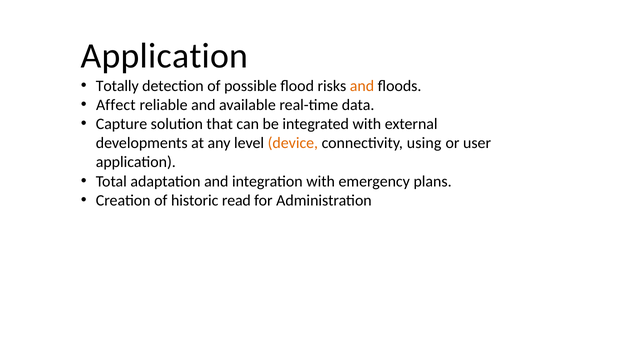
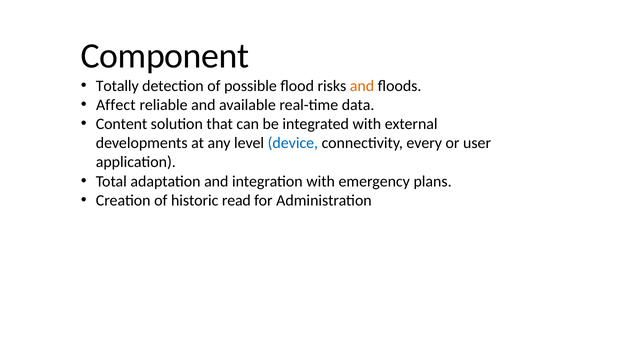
Application: Application -> Component (165, 56)
Capture: Capture -> Content (122, 124)
device colour: orange -> blue (293, 143)
using: using -> every (424, 143)
